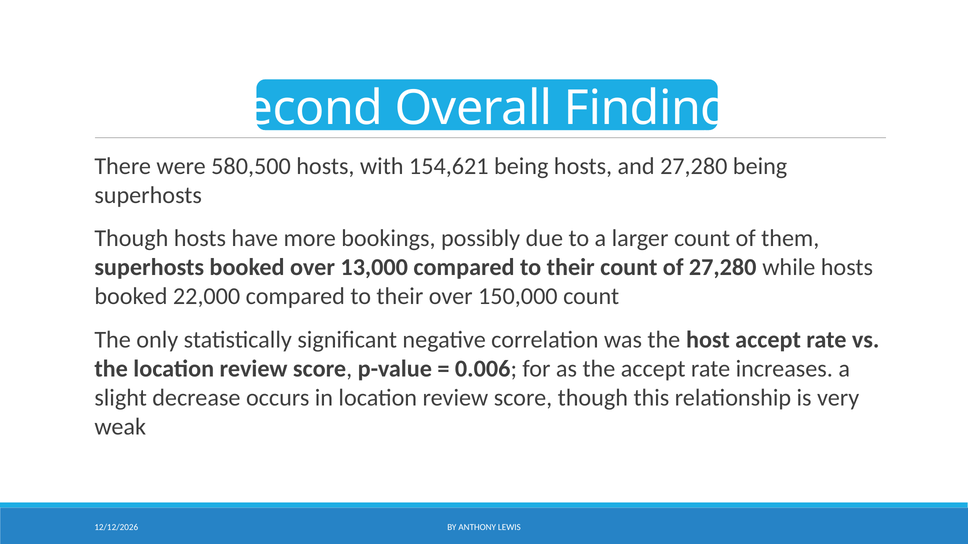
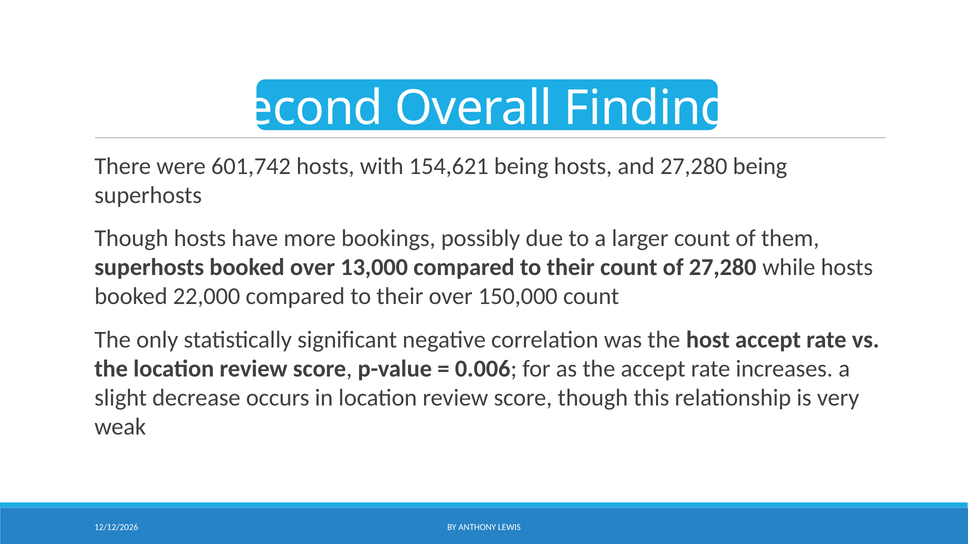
580,500: 580,500 -> 601,742 (251, 166)
